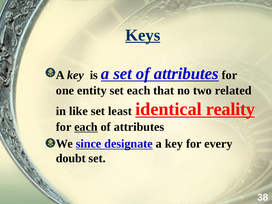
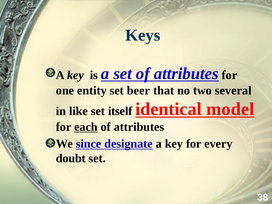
Keys underline: present -> none (143, 35)
set each: each -> beer (139, 91)
related: related -> several (233, 91)
least: least -> itself (120, 111)
reality: reality -> model (230, 109)
